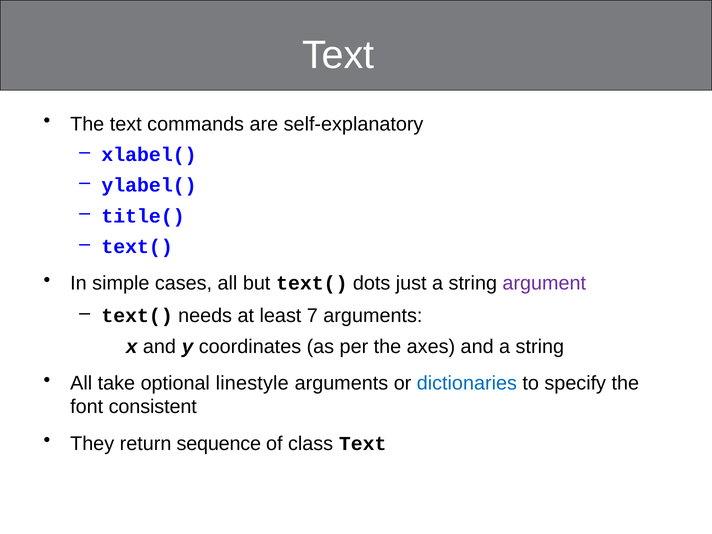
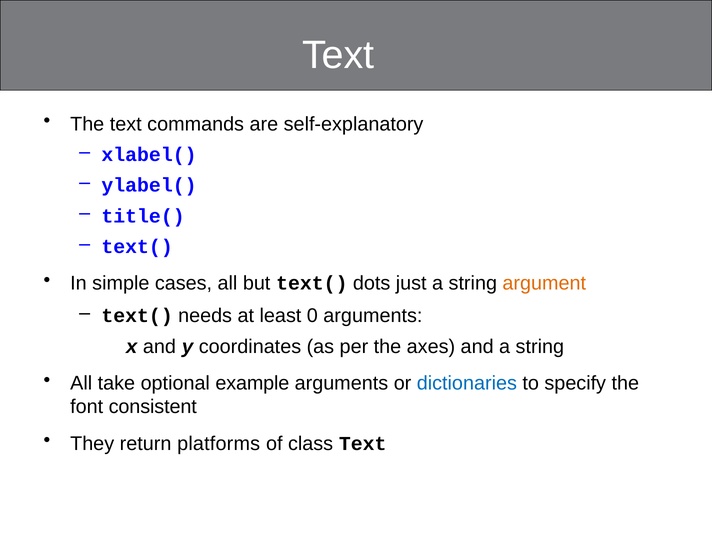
argument colour: purple -> orange (544, 283)
7: 7 -> 0 (312, 316)
linestyle: linestyle -> example (252, 383)
sequence: sequence -> platforms (219, 444)
